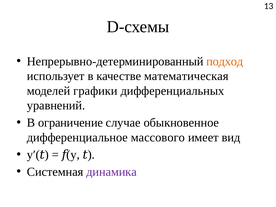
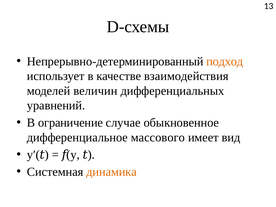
математическая: математическая -> взаимодействия (186, 76)
графики: графики -> величин (95, 91)
динамика colour: purple -> orange (112, 172)
